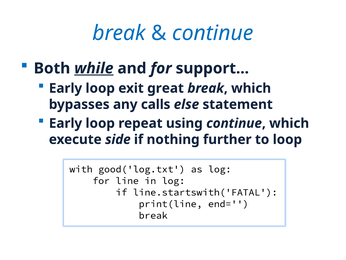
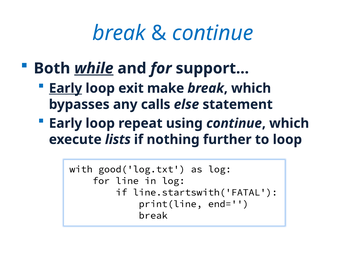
Early underline: none -> present (65, 88)
great: great -> make (166, 88)
side: side -> lists (118, 139)
